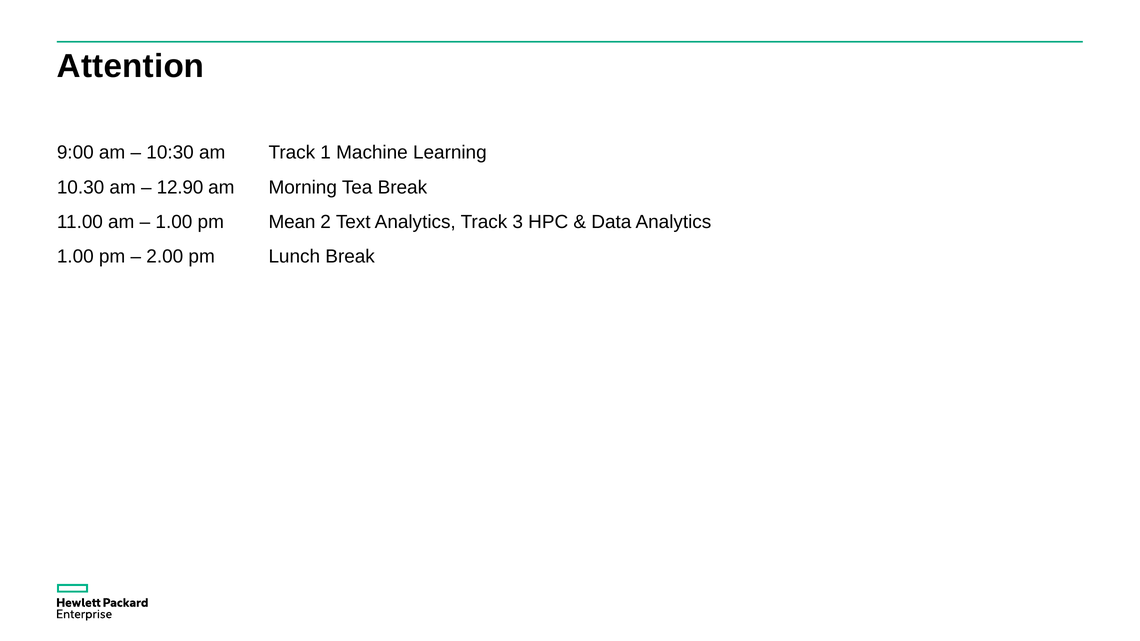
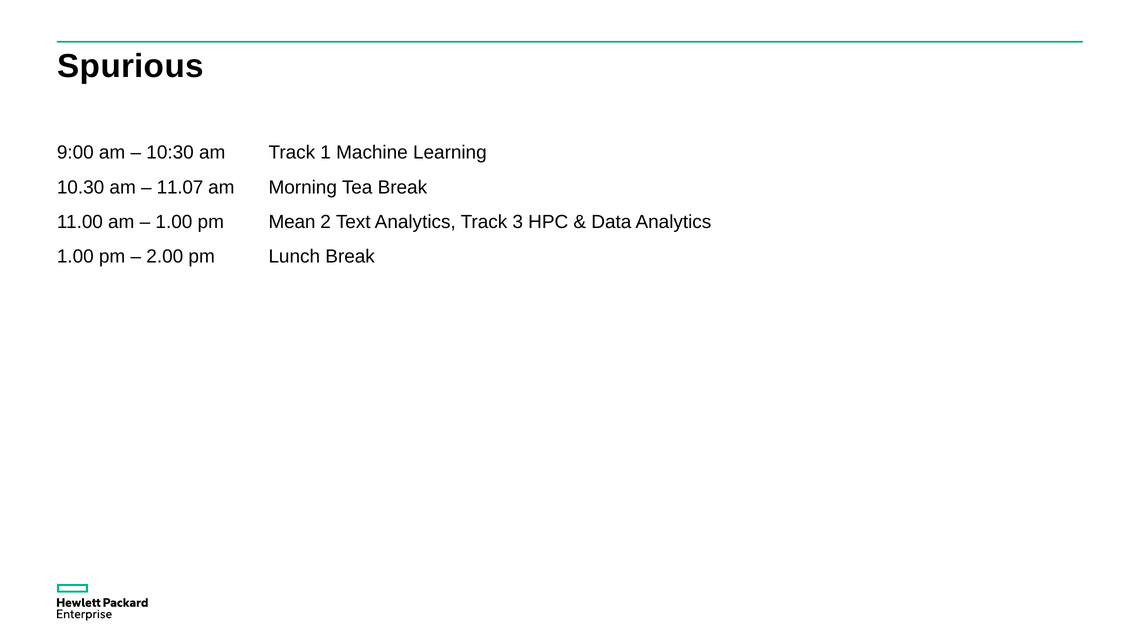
Attention: Attention -> Spurious (131, 66)
12.90: 12.90 -> 11.07 (180, 187)
